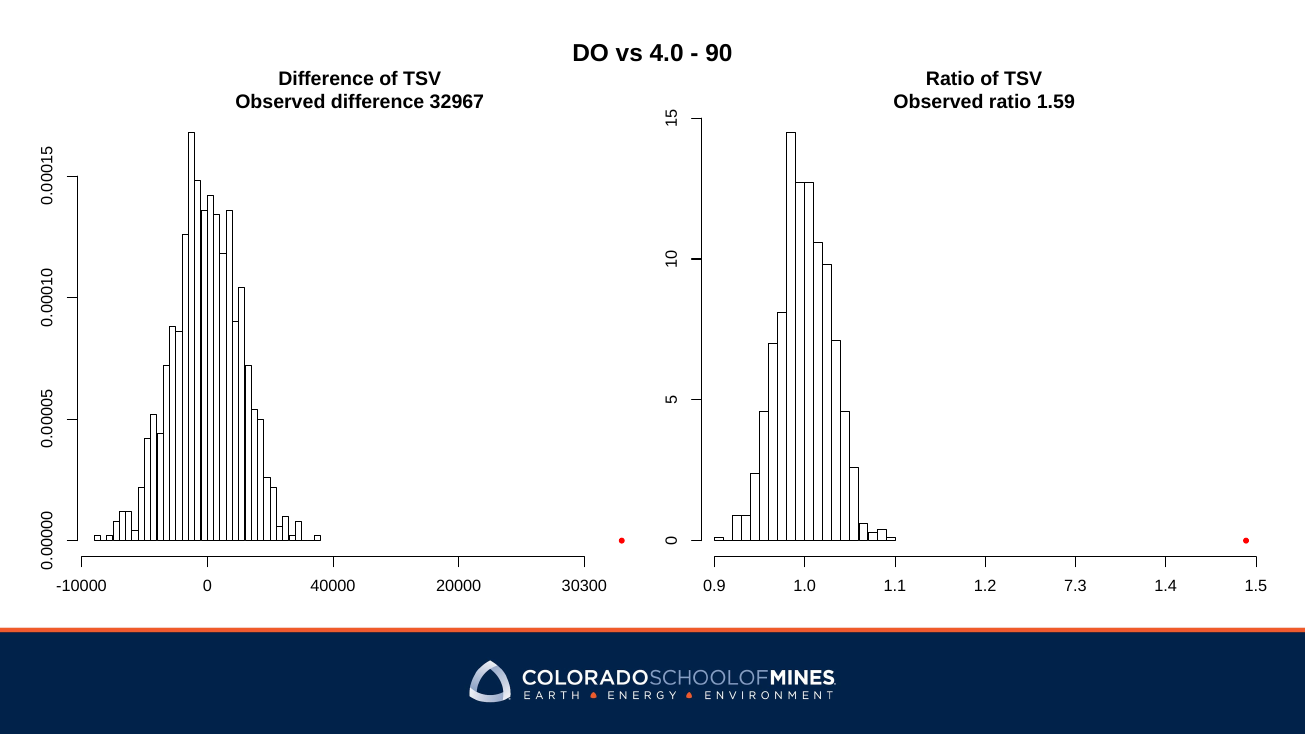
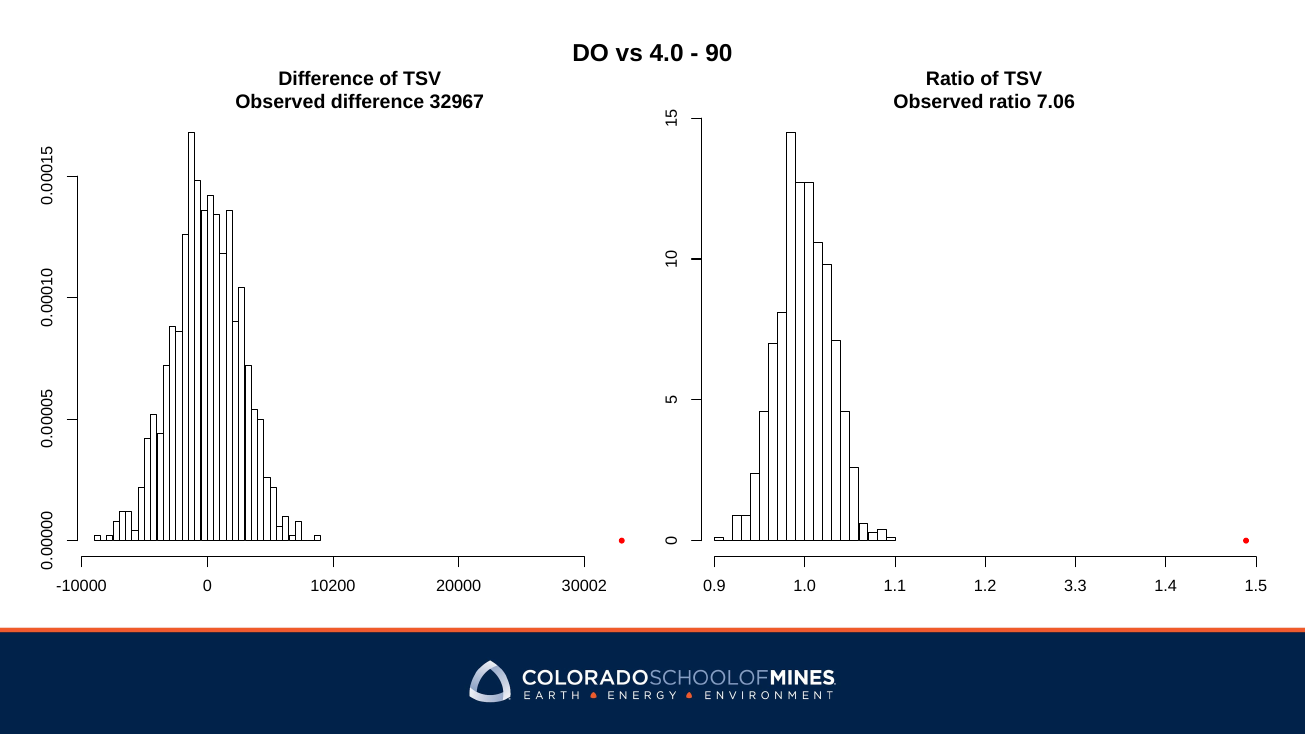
1.59: 1.59 -> 7.06 (1056, 102)
40000: 40000 -> 10200 (333, 586)
30300: 30300 -> 30002 (584, 586)
7.3: 7.3 -> 3.3 (1075, 586)
